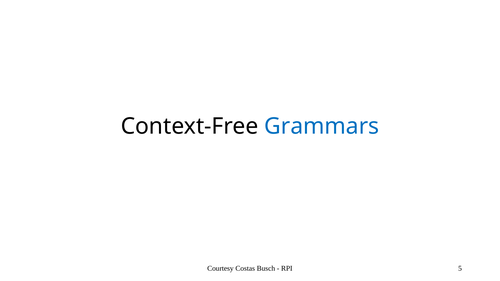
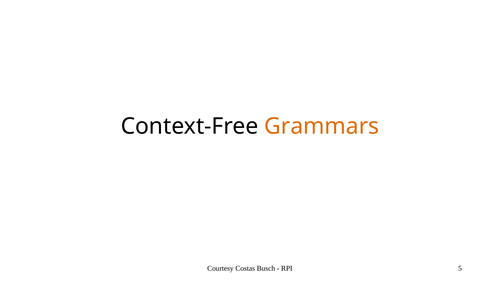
Grammars colour: blue -> orange (322, 126)
